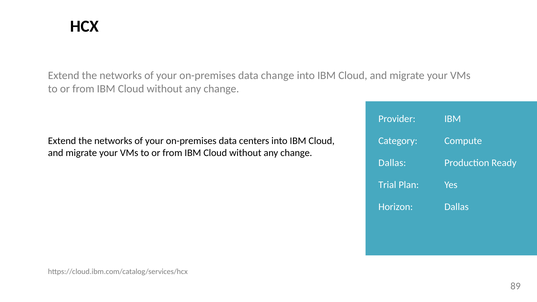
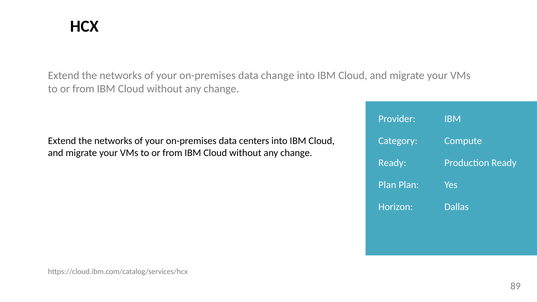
Dallas: Dallas -> Ready (392, 163)
Trial: Trial -> Plan (387, 185)
